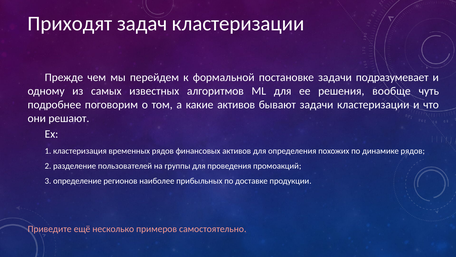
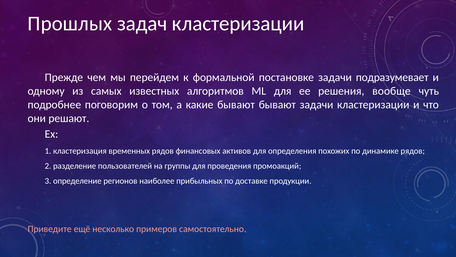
Приходят: Приходят -> Прошлых (70, 23)
какие активов: активов -> бывают (236, 104)
